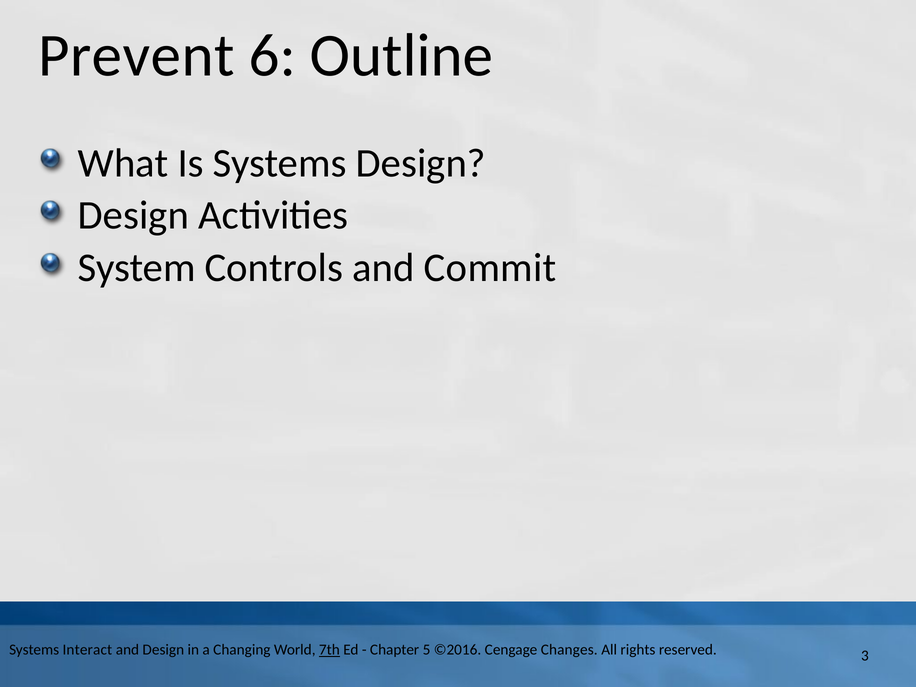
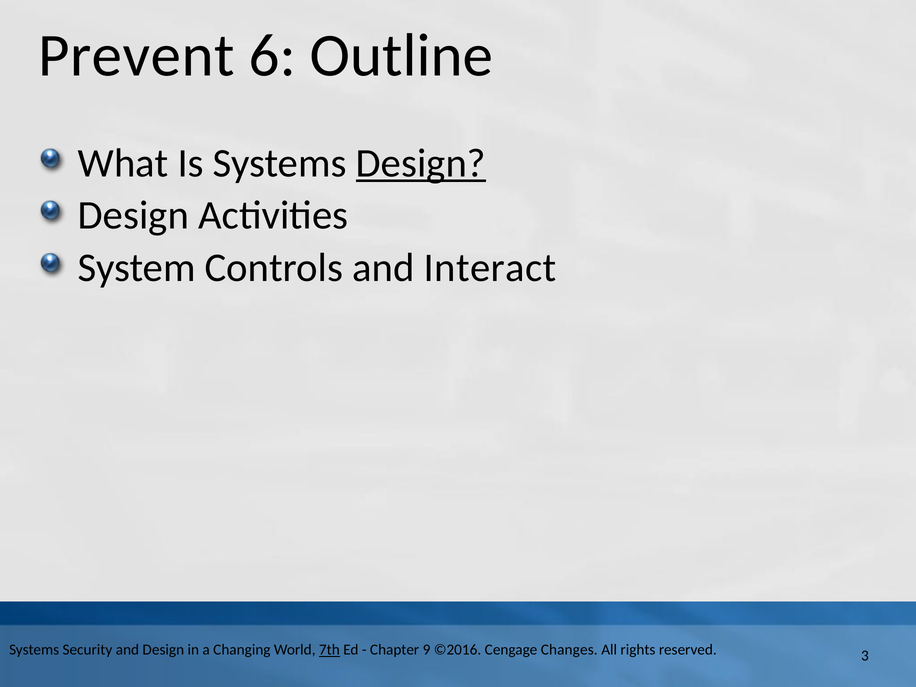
Design underline: none -> present (421, 163)
Commit: Commit -> Interact (490, 268)
Interact: Interact -> Security (87, 650)
5: 5 -> 9 (427, 650)
